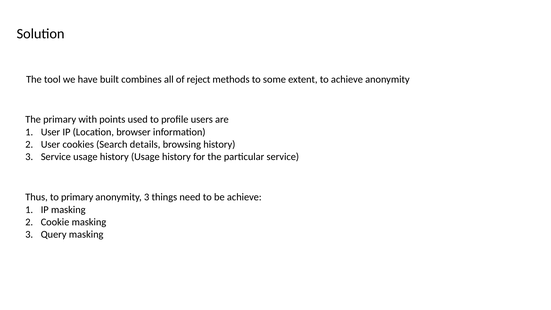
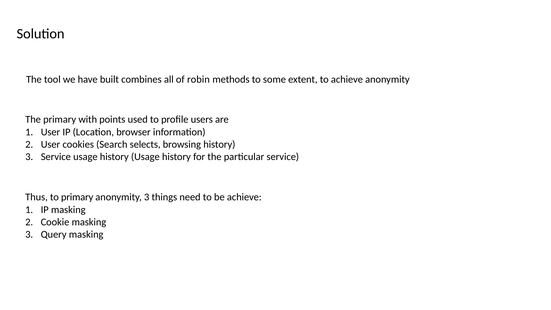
reject: reject -> robin (198, 79)
details: details -> selects (145, 144)
